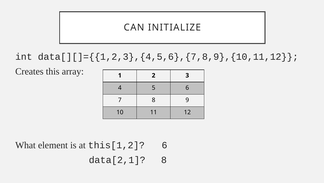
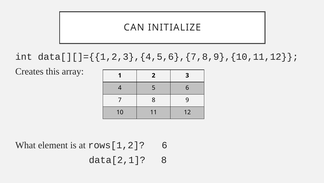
this[1,2: this[1,2 -> rows[1,2 (116, 145)
